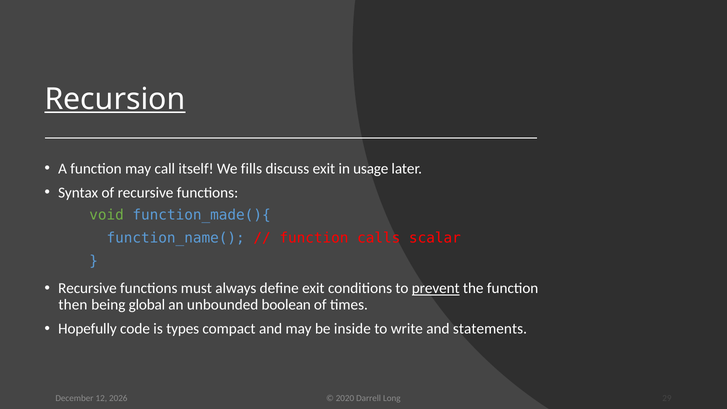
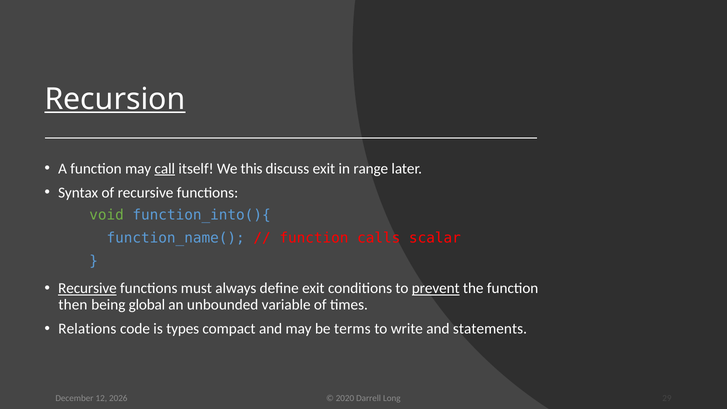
call underline: none -> present (165, 169)
fills: fills -> this (252, 169)
usage: usage -> range (371, 169)
function_made(){: function_made(){ -> function_into(){ (202, 215)
Recursive underline: none -> present (87, 288)
boolean: boolean -> variable (286, 305)
Hopefully: Hopefully -> Relations (87, 329)
inside: inside -> terms (352, 329)
